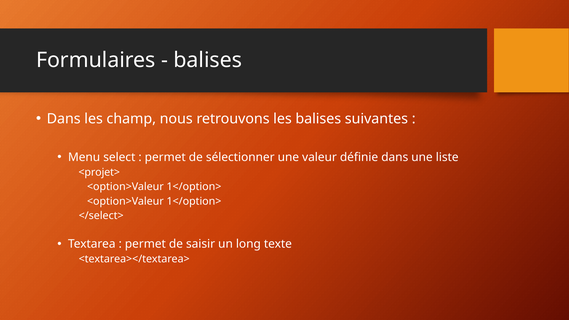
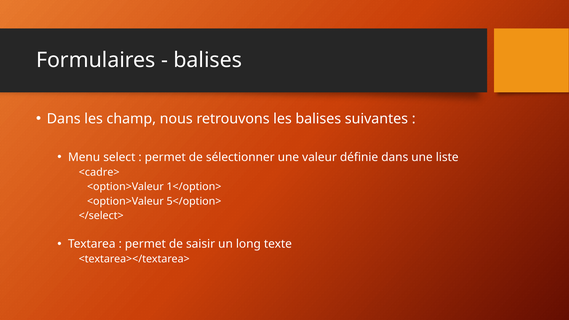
<projet>: <projet> -> <cadre> (99, 172)
1</option>: 1</option> -> 5</option> (194, 201)
